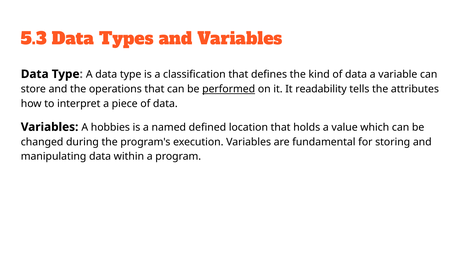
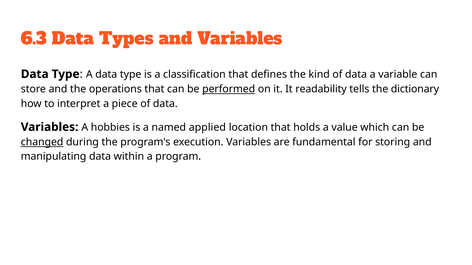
5.3: 5.3 -> 6.3 (34, 39)
attributes: attributes -> dictionary (415, 89)
defined: defined -> applied (207, 128)
changed underline: none -> present (42, 142)
